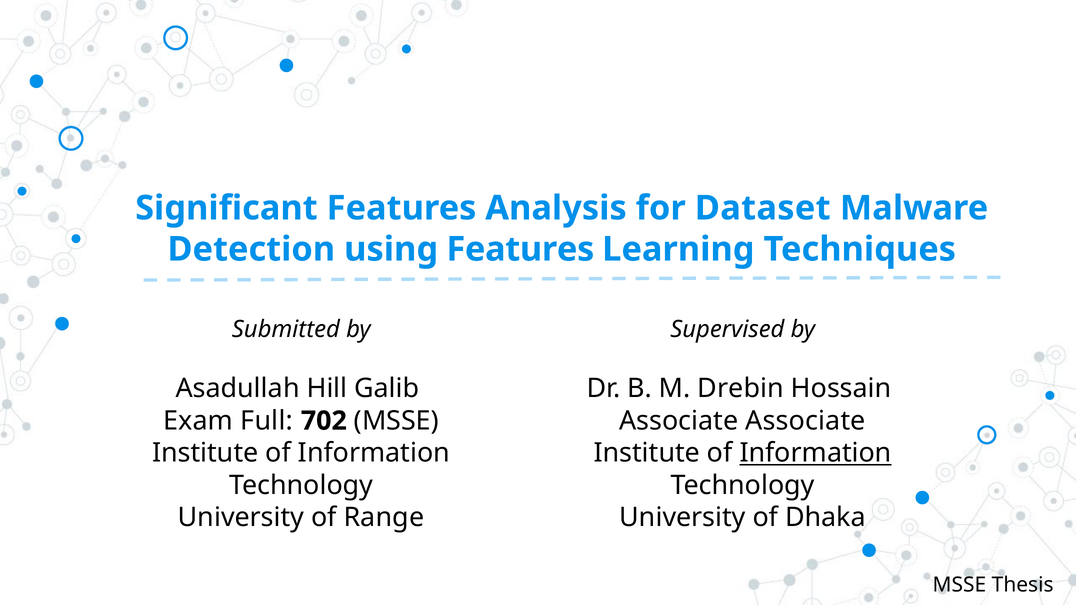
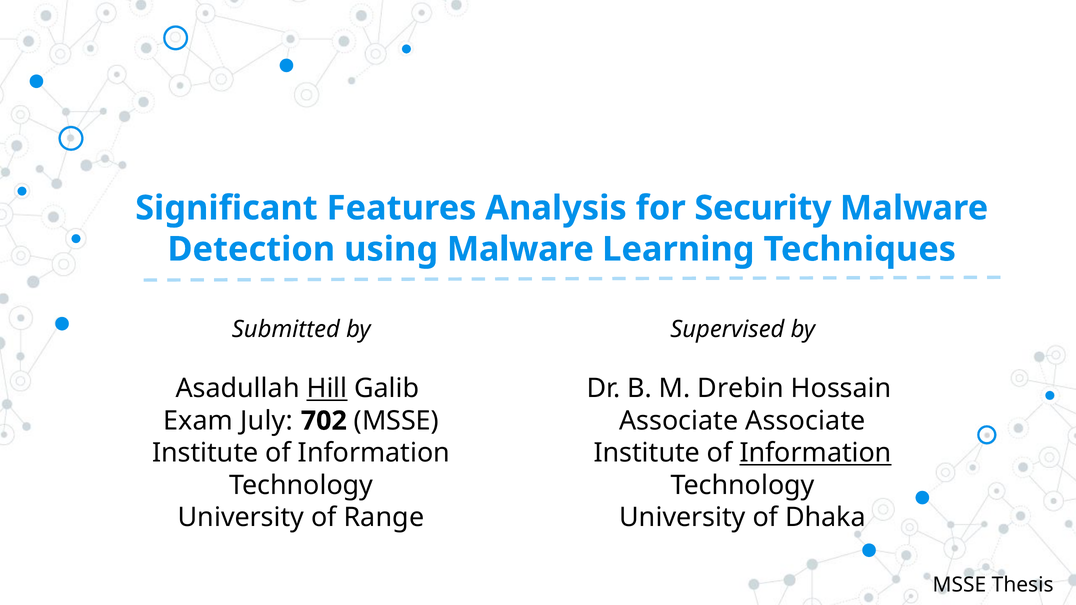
Dataset: Dataset -> Security (763, 208)
using Features: Features -> Malware (520, 249)
Hill underline: none -> present (327, 389)
Full: Full -> July (267, 421)
